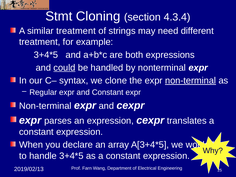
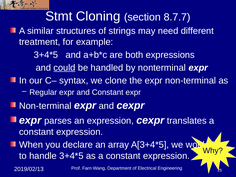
4.3.4: 4.3.4 -> 8.7.7 (177, 17)
similar treatment: treatment -> structures (76, 31)
non-terminal underline: present -> none (191, 81)
